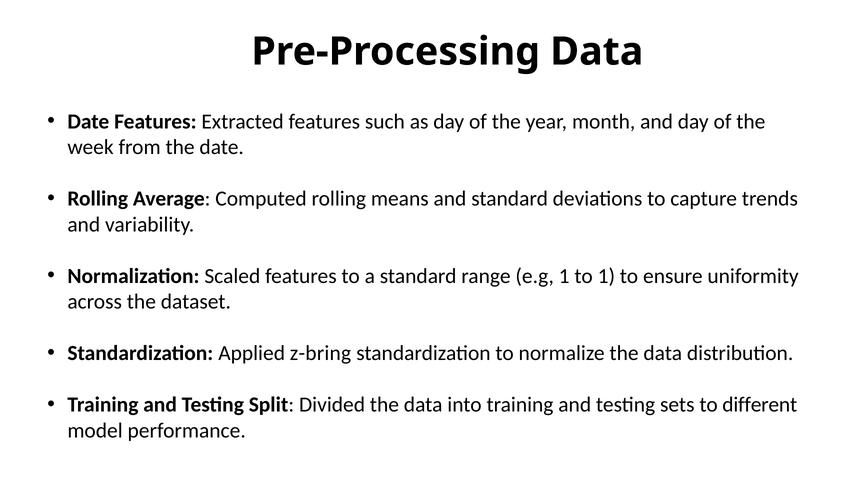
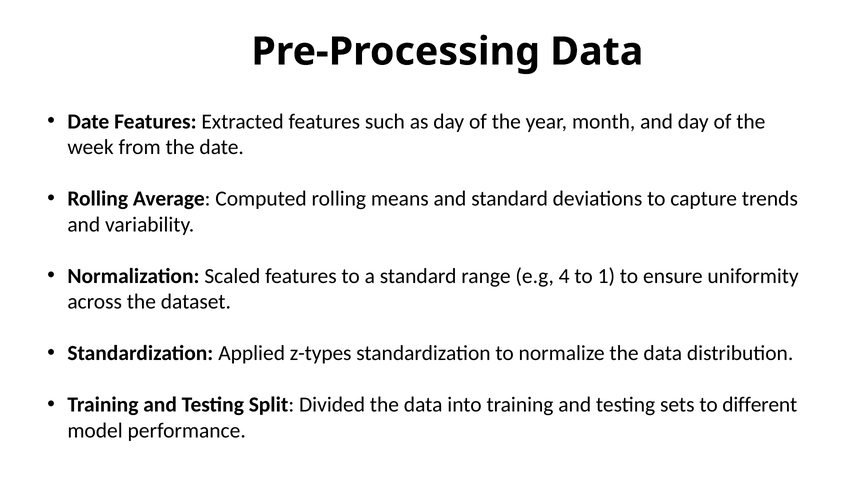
e.g 1: 1 -> 4 (564, 276)
z-bring: z-bring -> z-types (321, 353)
